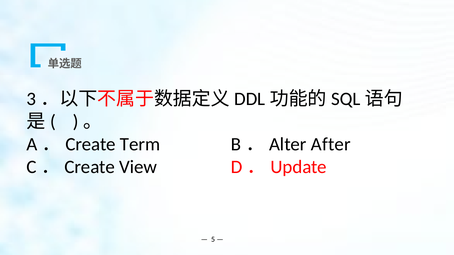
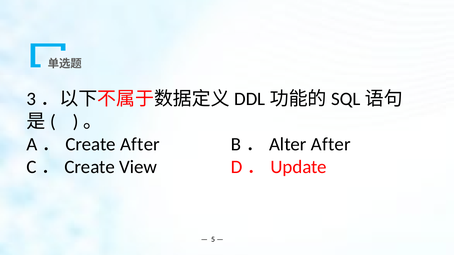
A．Create Term: Term -> After (140, 145)
